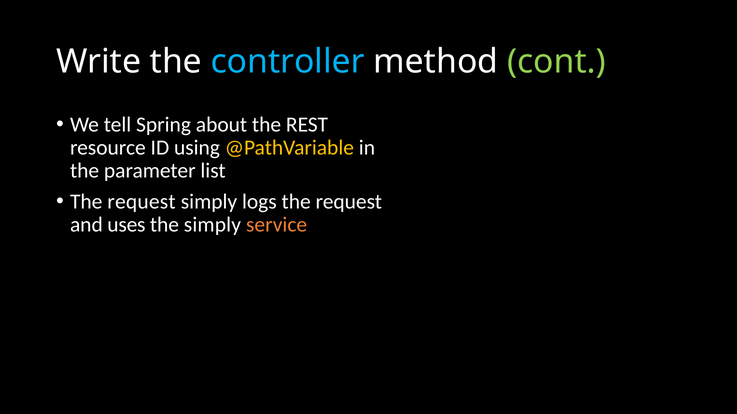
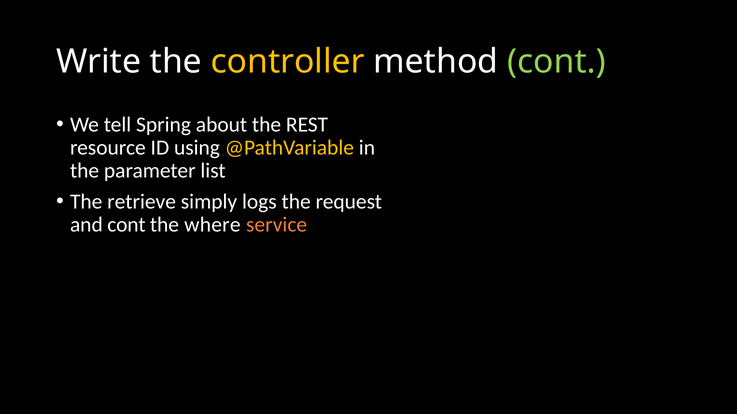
controller colour: light blue -> yellow (288, 62)
request: request -> retrieve (142, 202)
and uses: uses -> cont (126, 225)
the simply: simply -> where (212, 225)
